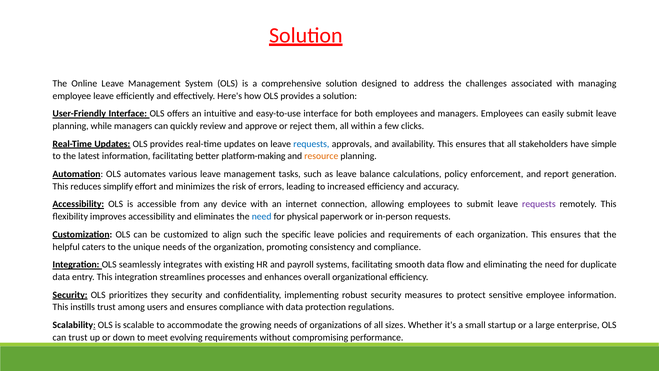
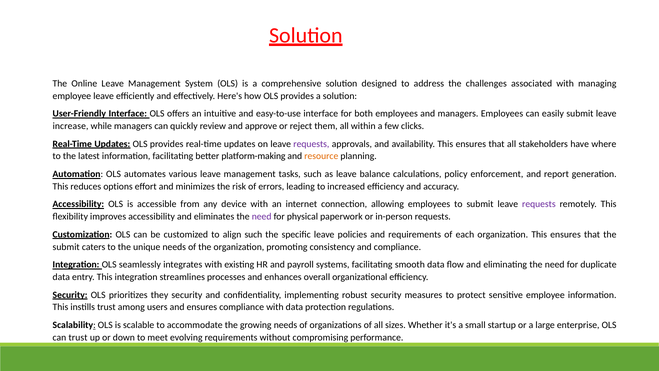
planning: planning -> increase (71, 126)
requests colour: blue -> purple (311, 144)
simple: simple -> where (604, 144)
simplify: simplify -> options (118, 186)
need colour: blue -> purple (262, 216)
helpful: helpful -> submit (66, 247)
